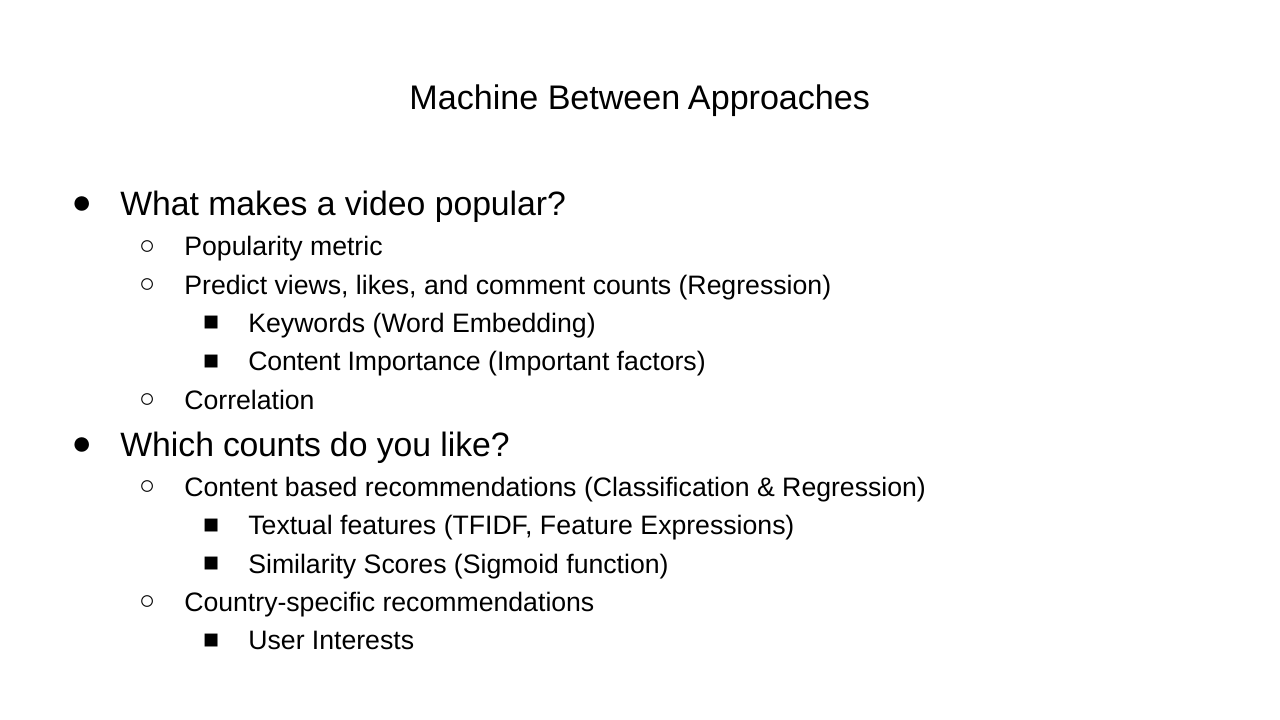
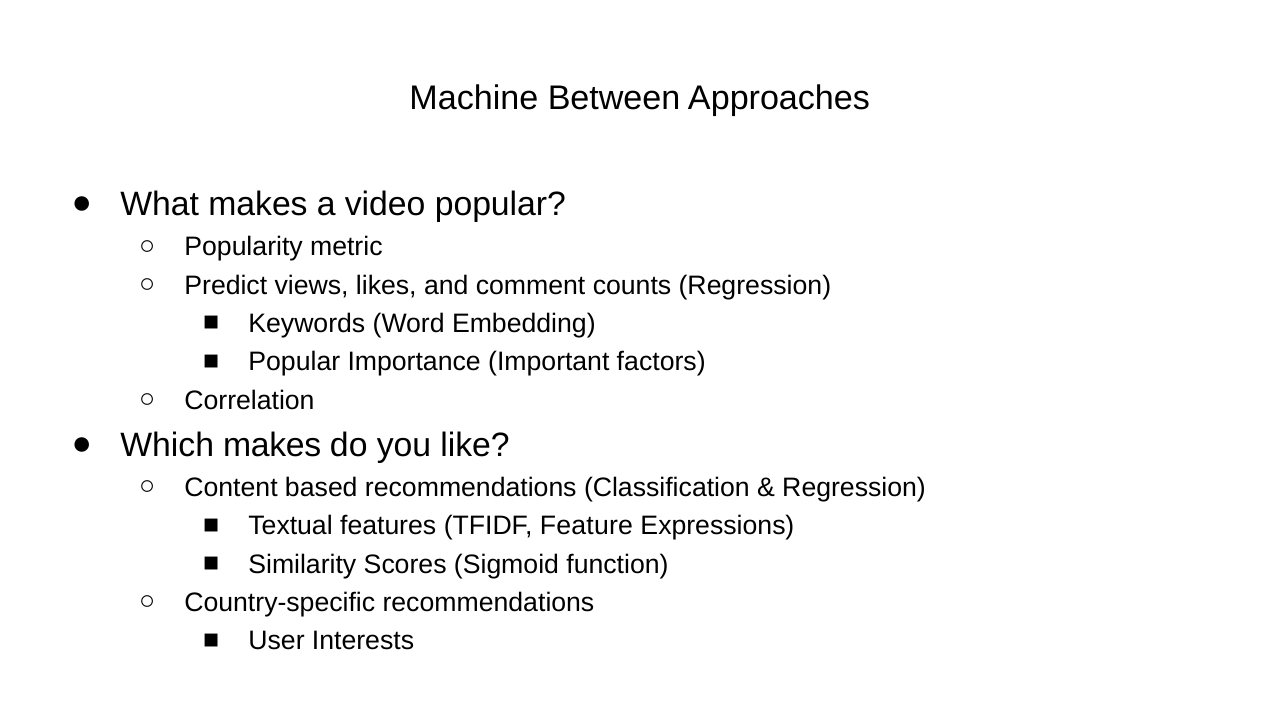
Content: Content -> Popular (294, 362)
Which counts: counts -> makes (272, 445)
